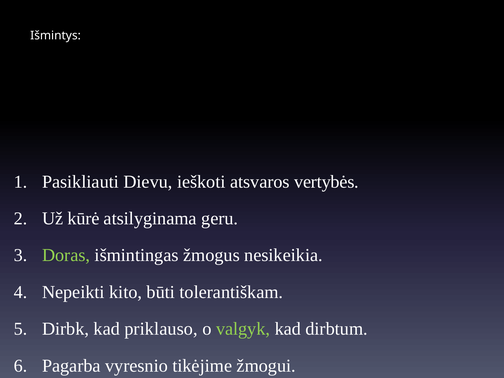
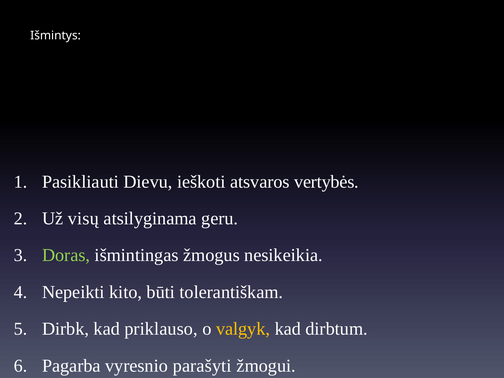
kūrė: kūrė -> visų (83, 218)
valgyk colour: light green -> yellow (243, 329)
tikėjime: tikėjime -> parašyti (202, 366)
